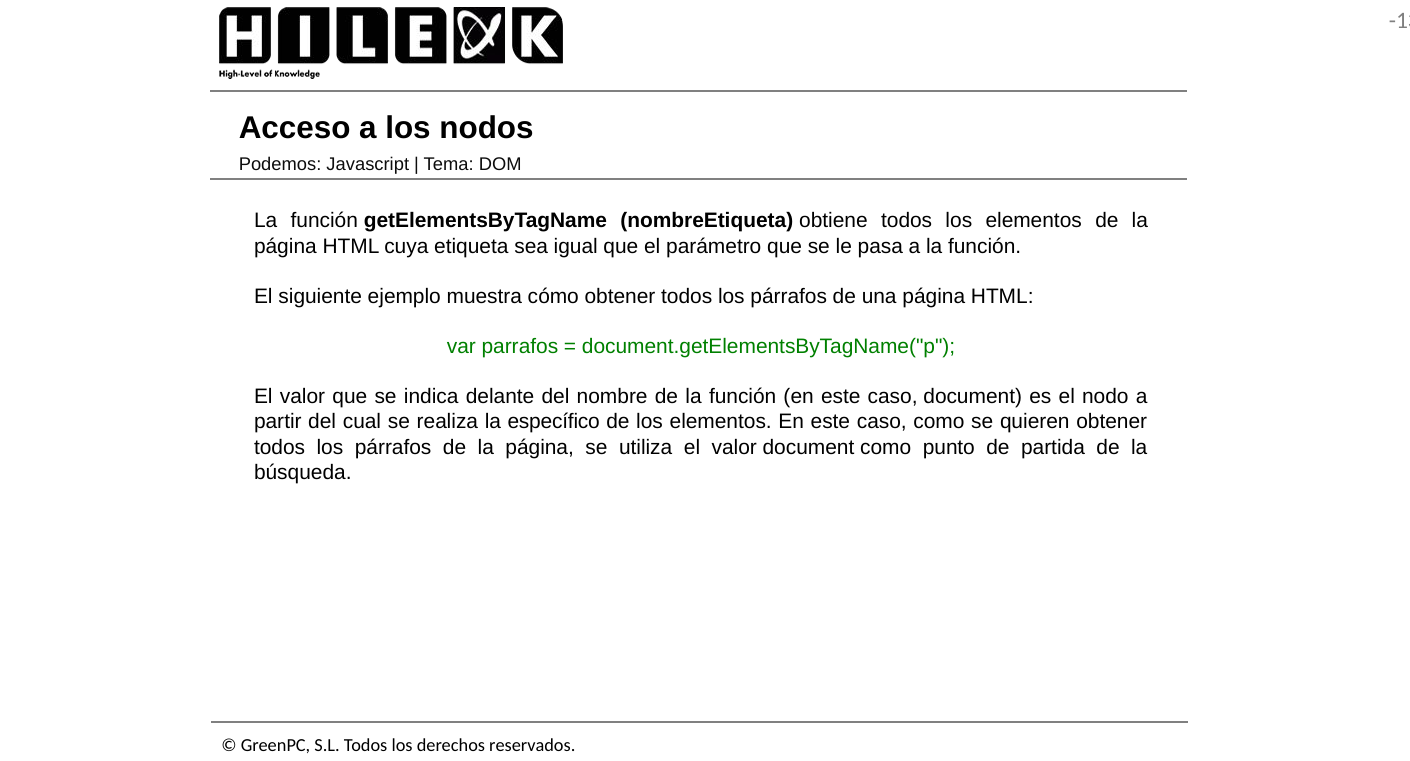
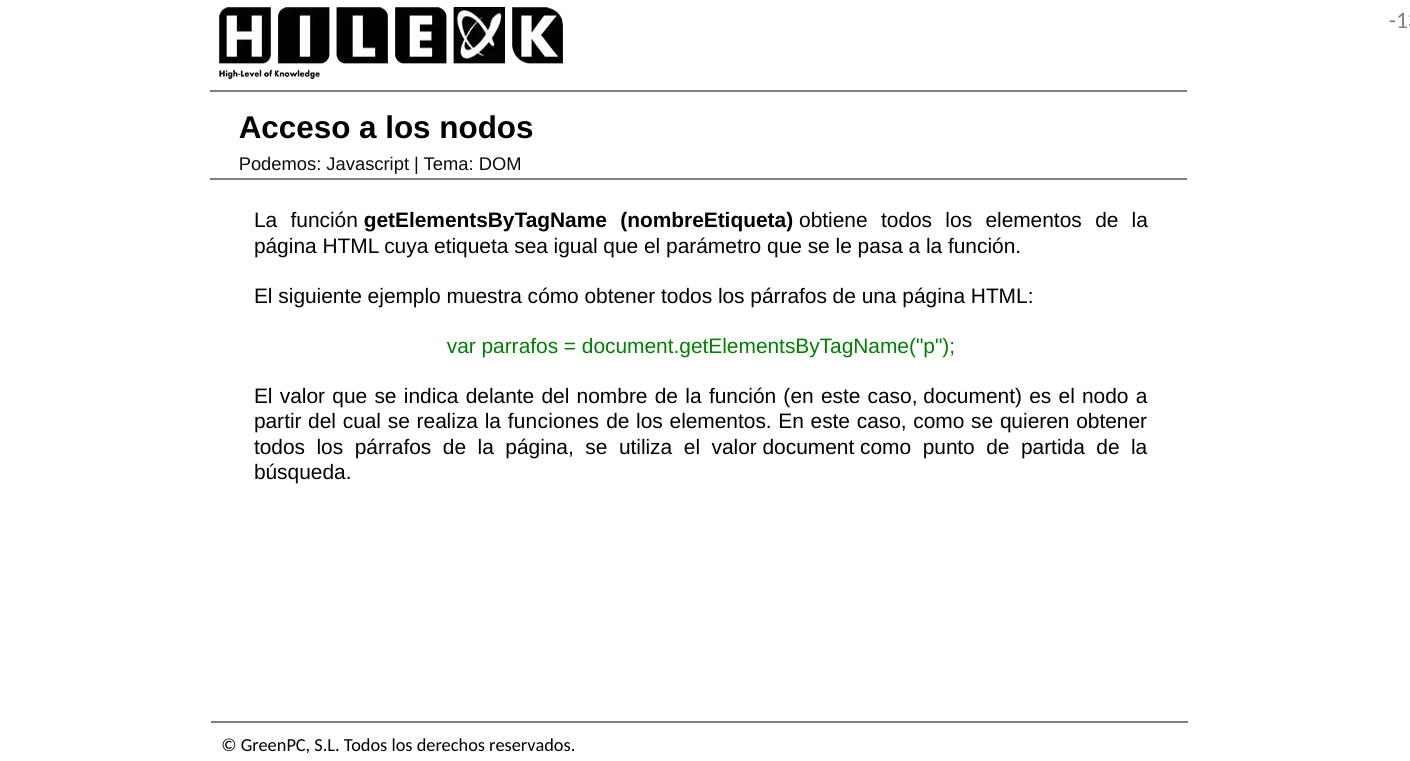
específico: específico -> funciones (553, 422)
